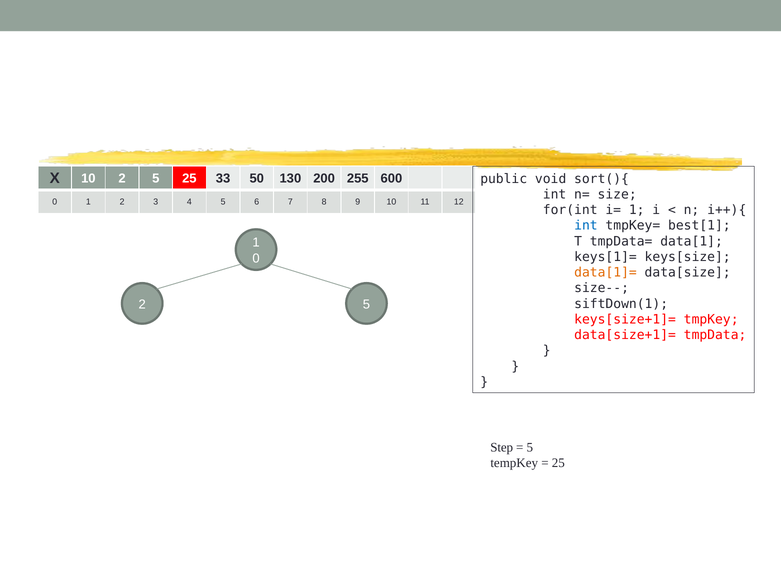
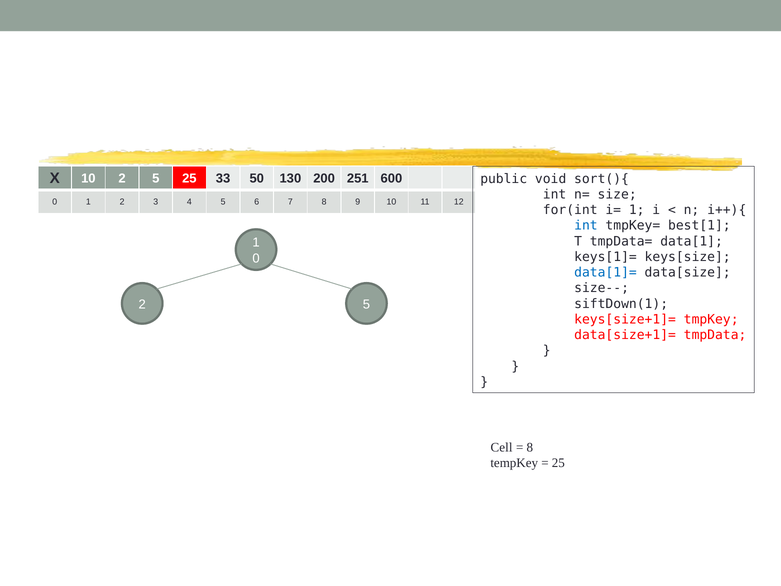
255: 255 -> 251 (358, 178)
data[1]= colour: orange -> blue (606, 272)
Step: Step -> Cell (502, 447)
5: 5 -> 8 (530, 447)
